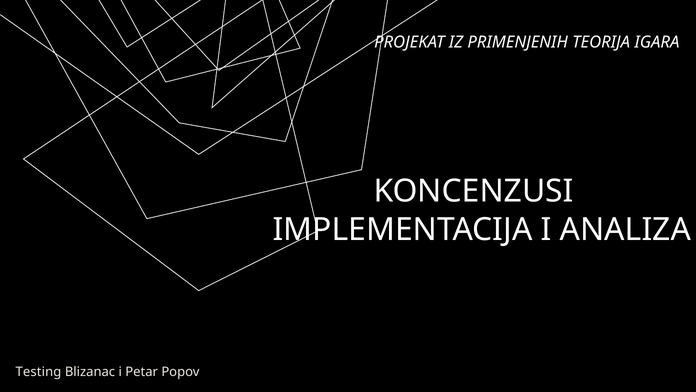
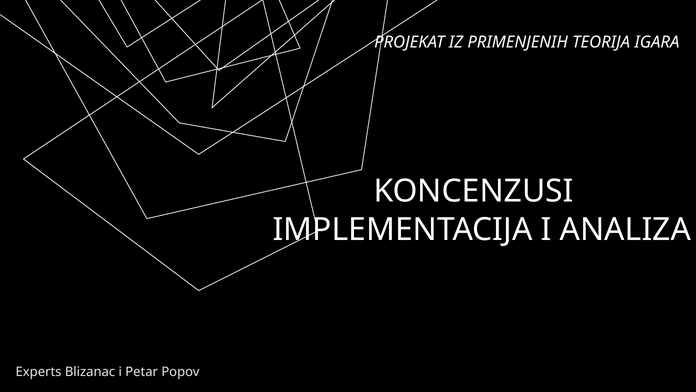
Testing: Testing -> Experts (39, 371)
